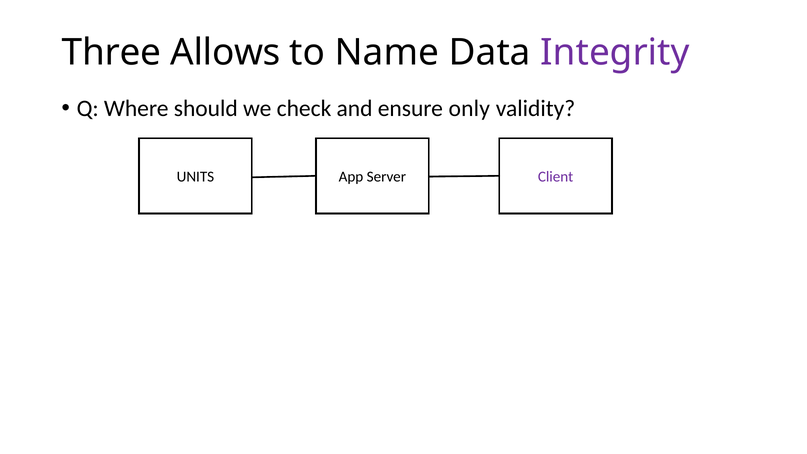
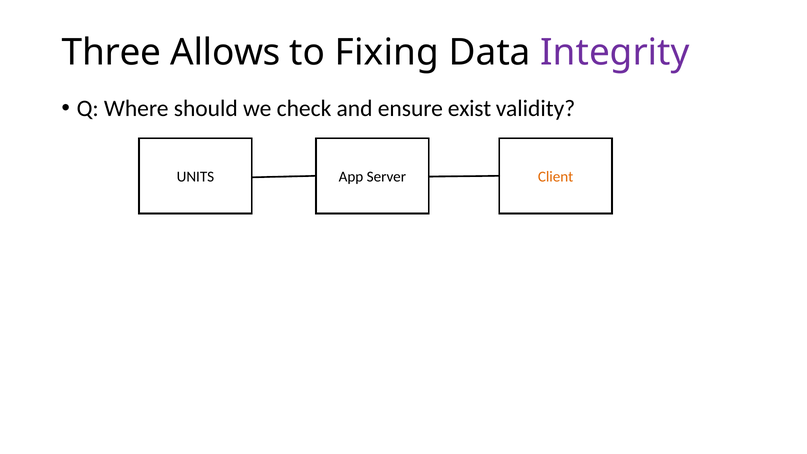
Name: Name -> Fixing (387, 53)
only: only -> exist (469, 109)
Client colour: purple -> orange (556, 177)
